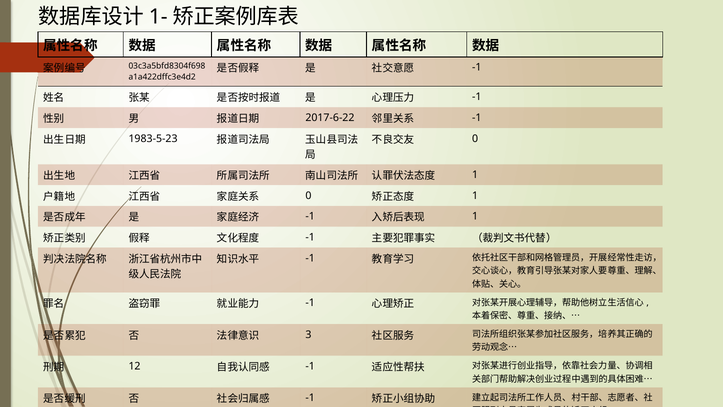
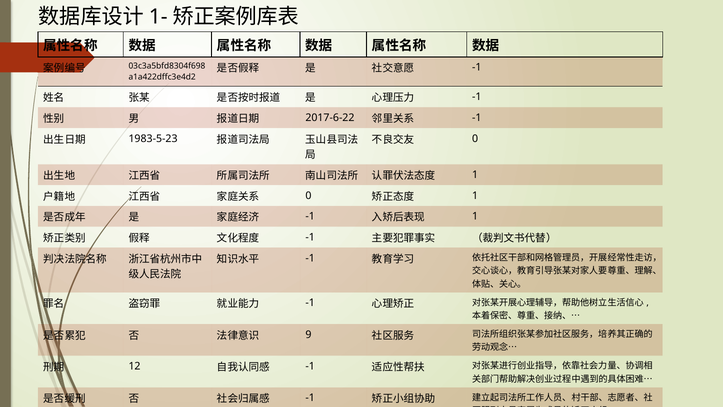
3: 3 -> 9 (308, 334)
